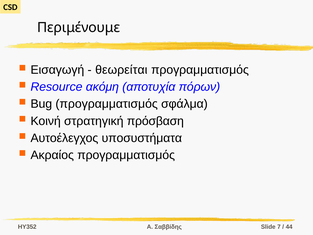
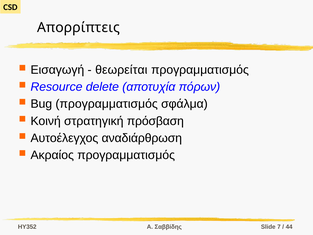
Περιμένουμε: Περιμένουμε -> Απορρίπτεις (78, 28)
ακόμη: ακόμη -> delete (102, 87)
υποσυστήματα: υποσυστήματα -> αναδιάρθρωση (142, 138)
